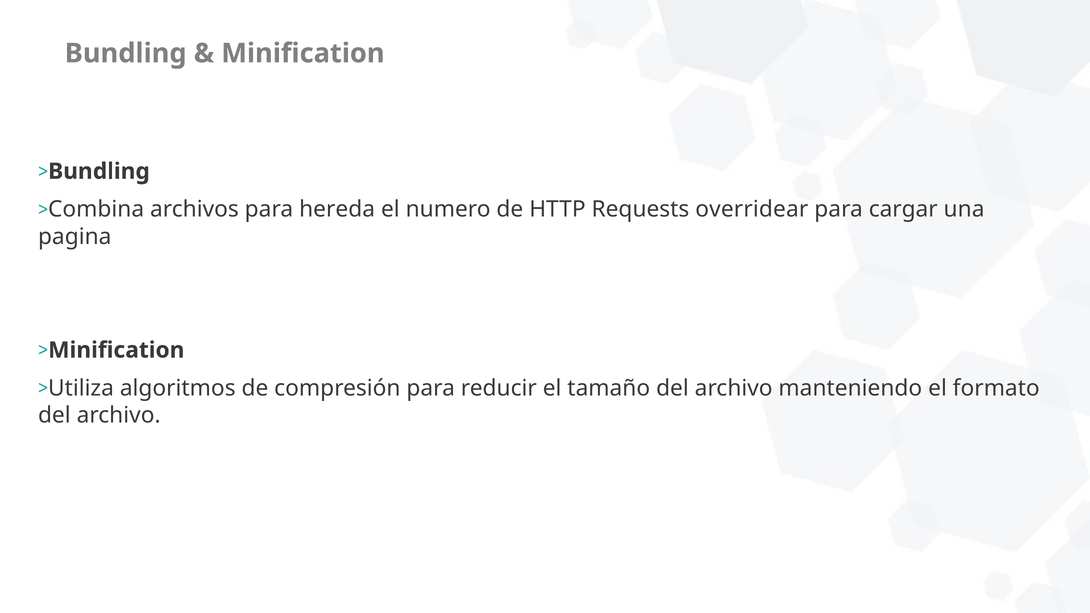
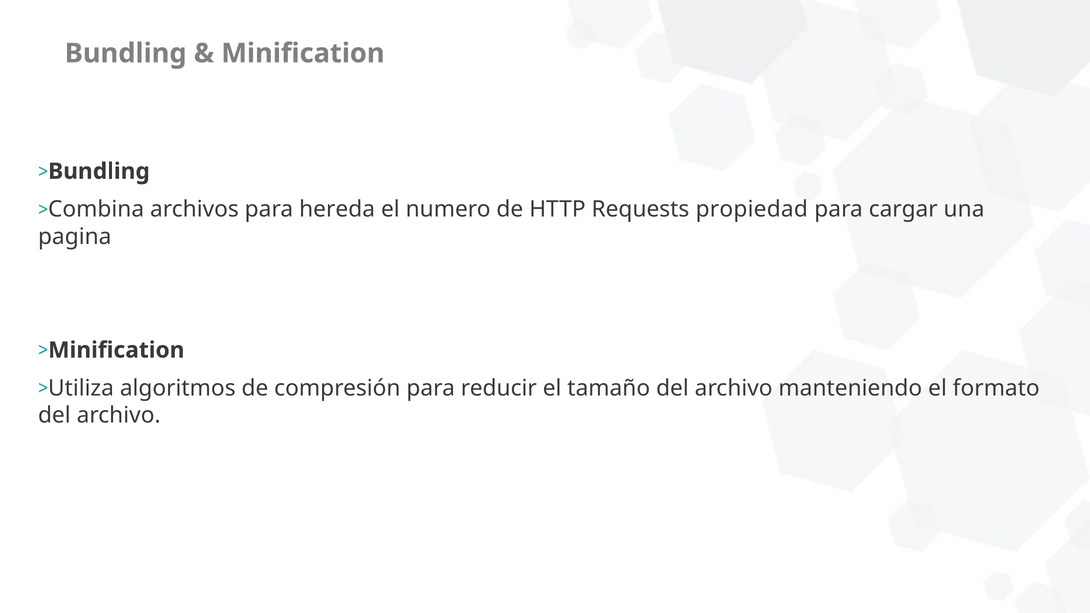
overridear: overridear -> propiedad (752, 209)
